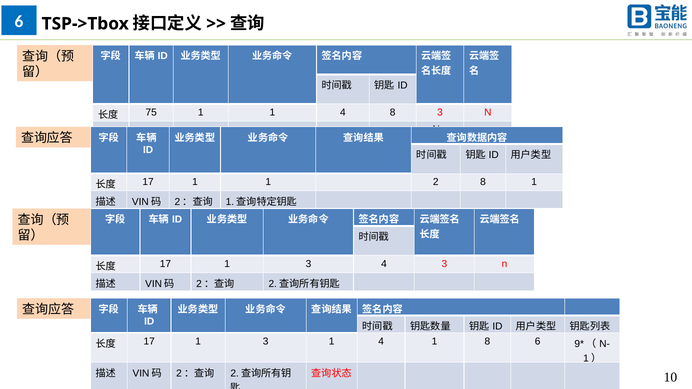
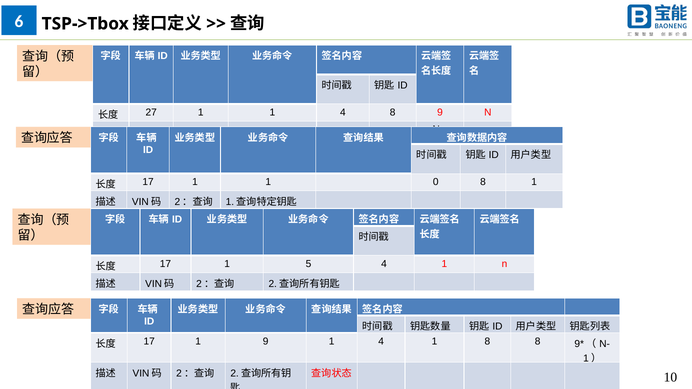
75: 75 -> 27 (151, 112)
8 3: 3 -> 9 (440, 112)
2: 2 -> 0 (436, 182)
3: 3 -> 5 (308, 264)
3: 3 -> 1 (444, 264)
3: 3 -> 9 (266, 341)
8 6: 6 -> 8 (538, 341)
